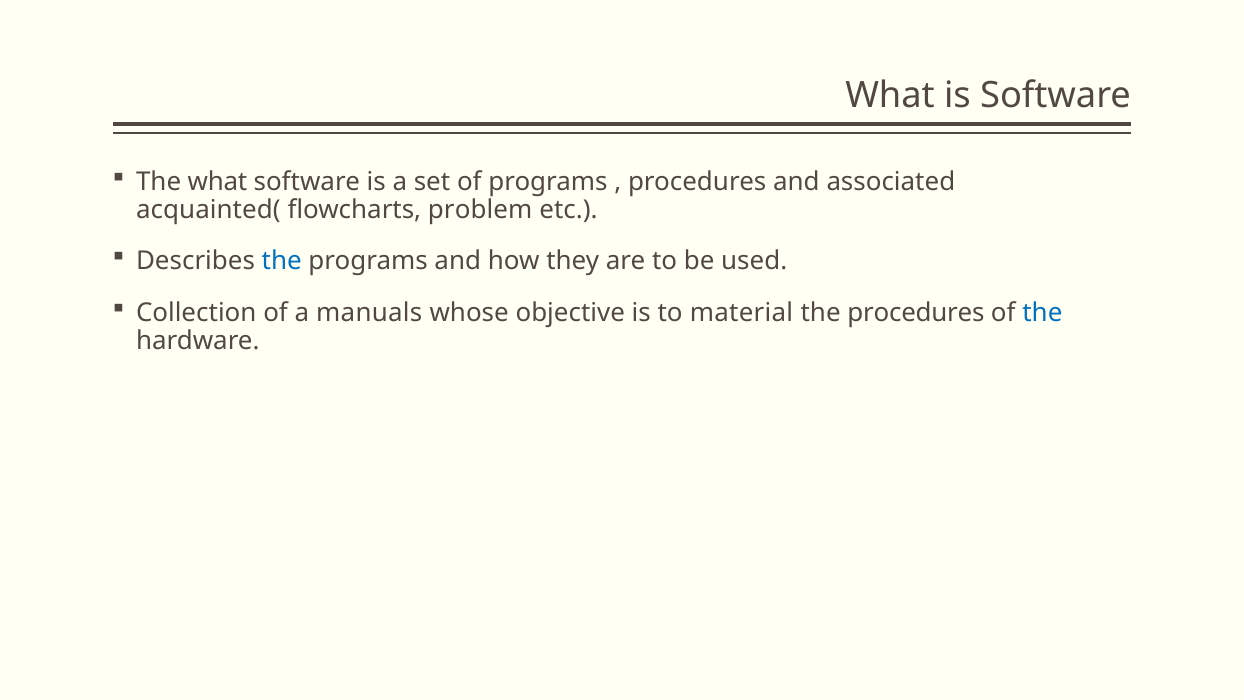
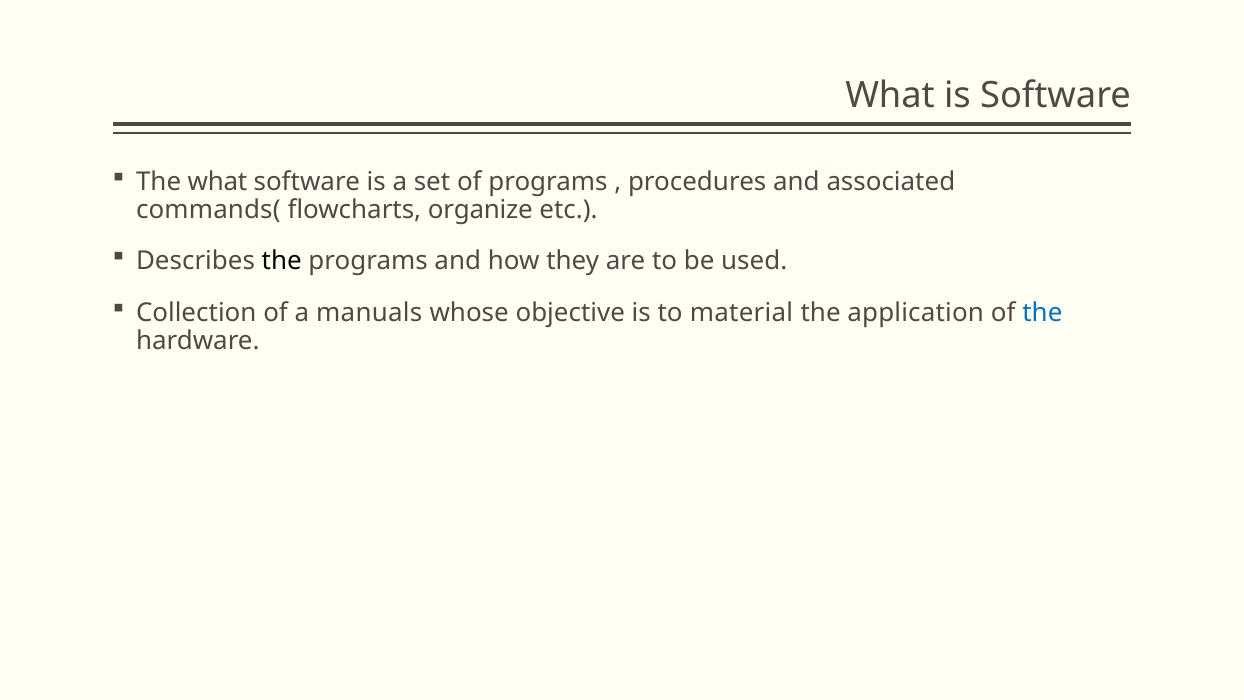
acquainted(: acquainted( -> commands( (208, 210)
problem: problem -> organize (480, 210)
the colour: blue -> black (282, 261)
the procedures: procedures -> application (916, 312)
